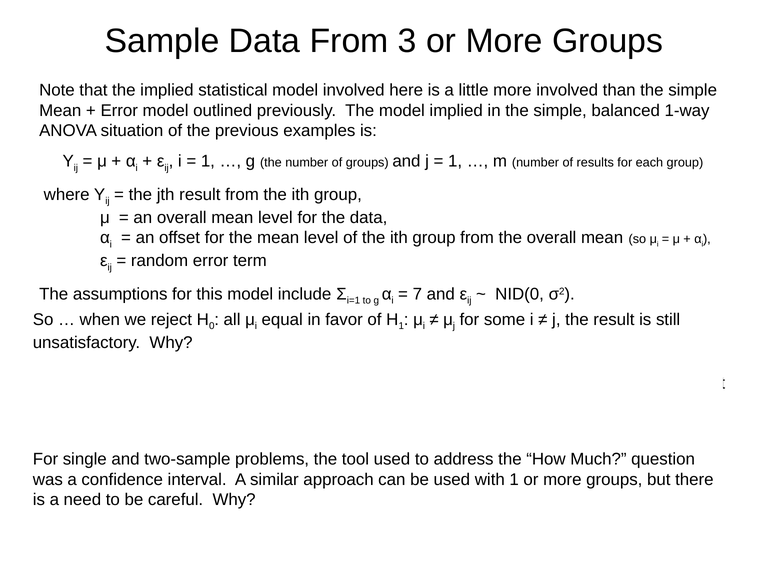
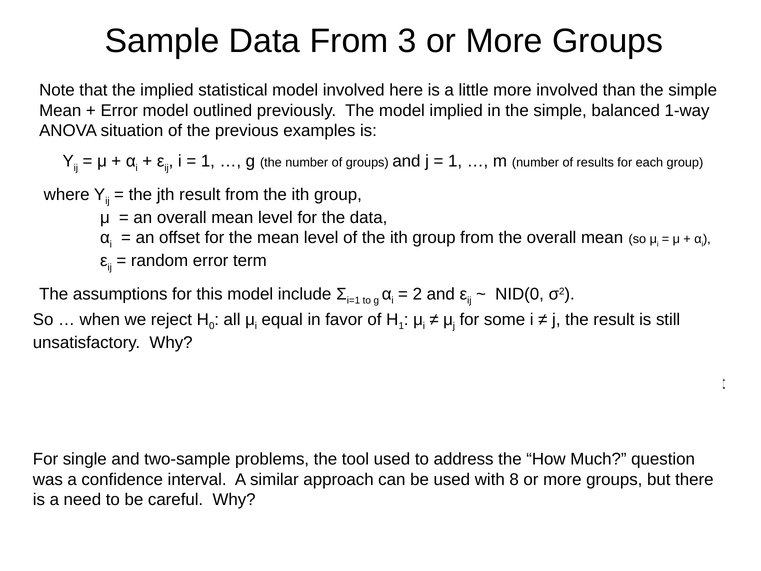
7: 7 -> 2 (417, 294)
with 1: 1 -> 8 (514, 479)
